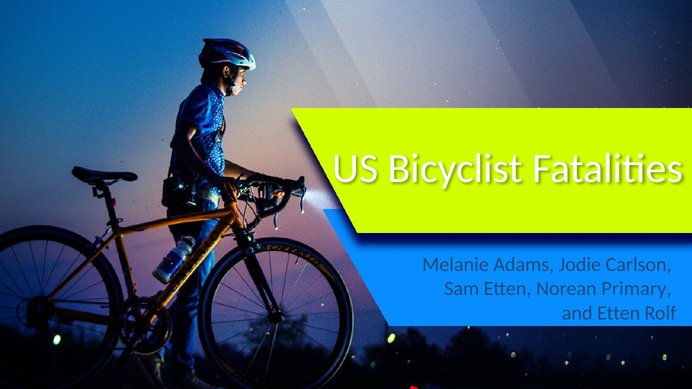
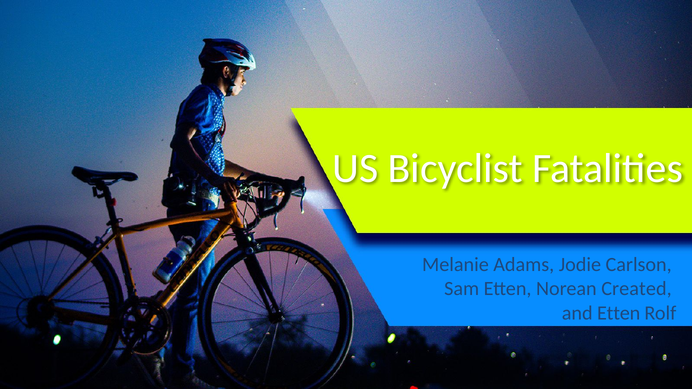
Primary: Primary -> Created (637, 289)
